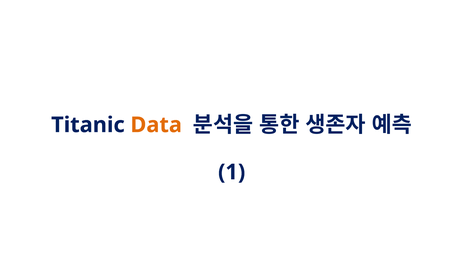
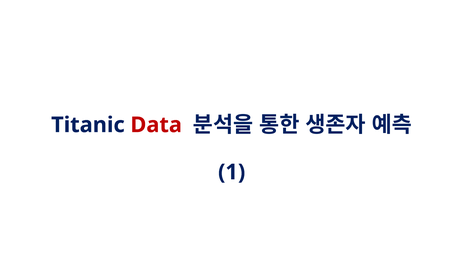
Data colour: orange -> red (156, 125)
